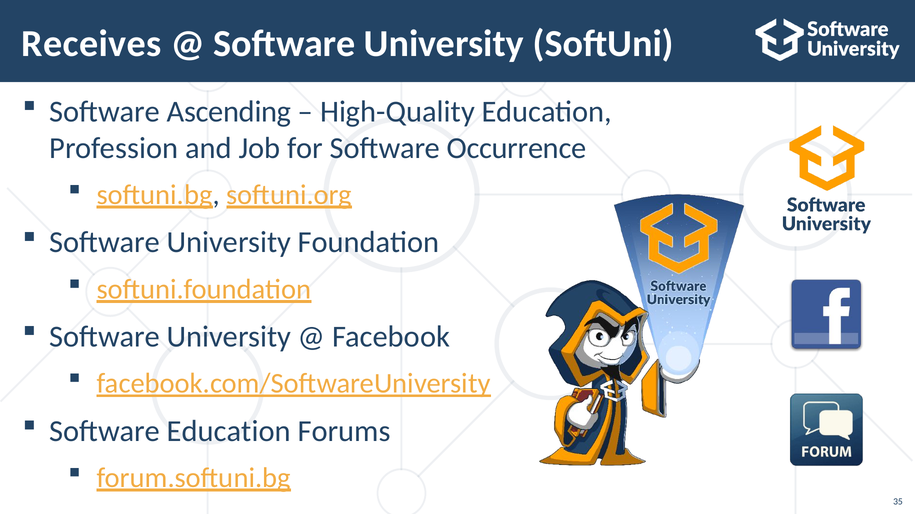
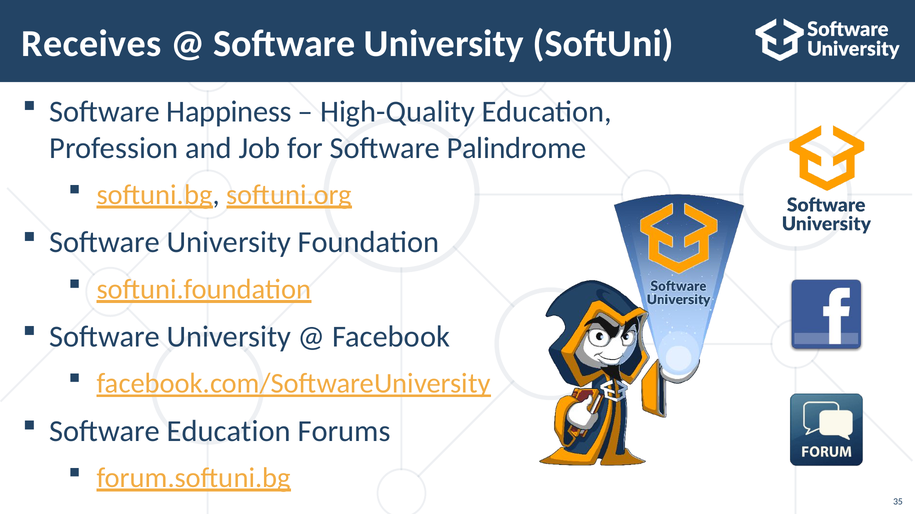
Ascending: Ascending -> Happiness (229, 112)
Occurrence: Occurrence -> Palindrome (517, 148)
